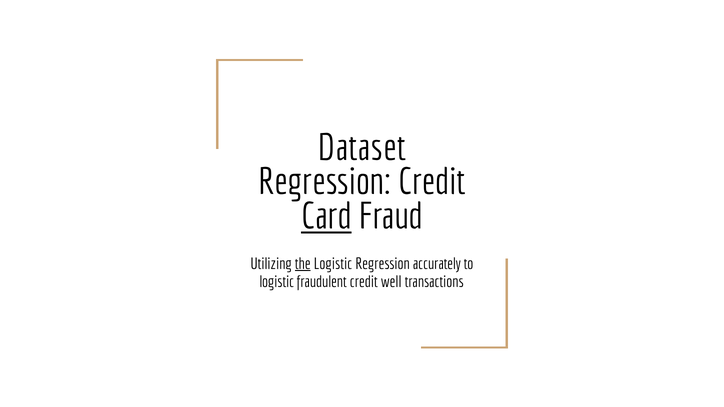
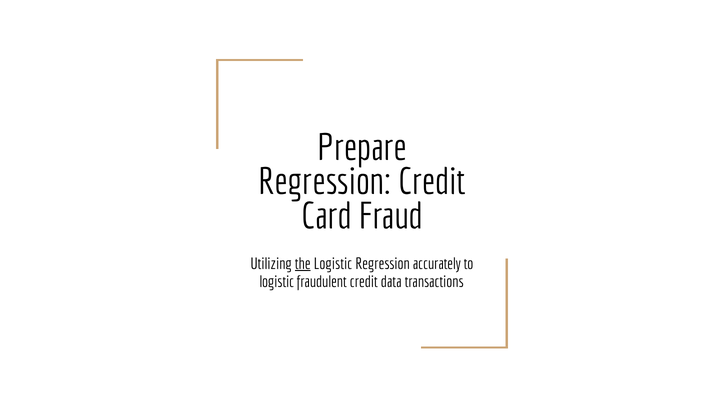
Dataset: Dataset -> Prepare (362, 148)
Card underline: present -> none (326, 217)
well: well -> data (391, 282)
